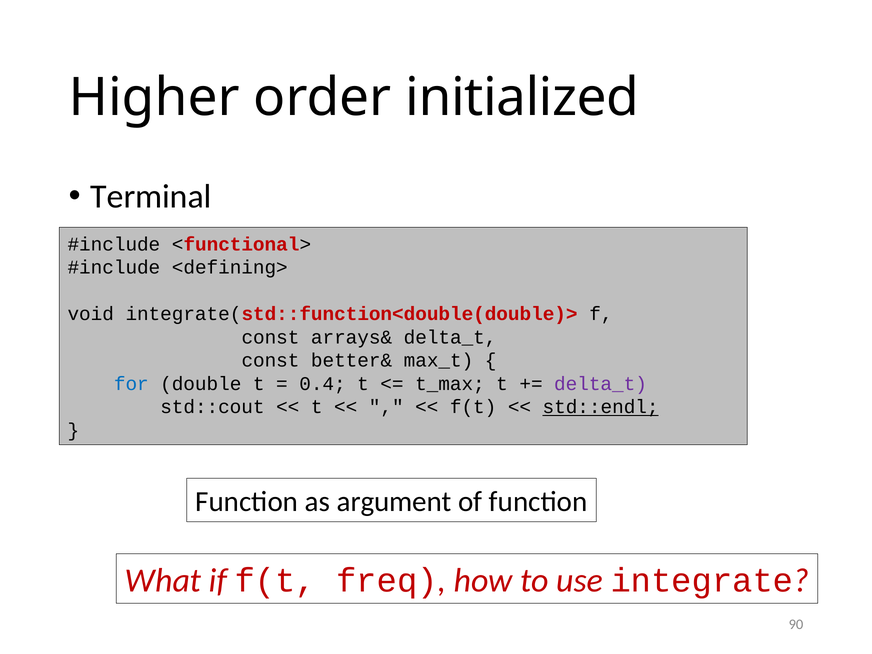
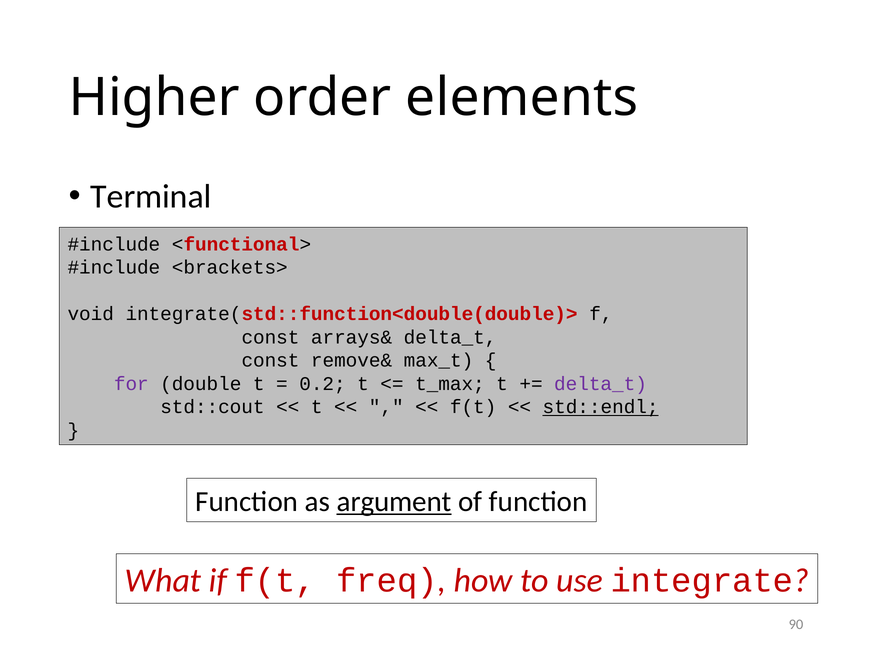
initialized: initialized -> elements (522, 98)
<defining>: <defining> -> <brackets> (230, 268)
better&: better& -> remove& (352, 361)
for colour: blue -> purple (131, 384)
0.4: 0.4 -> 0.2 (323, 384)
argument underline: none -> present (394, 502)
